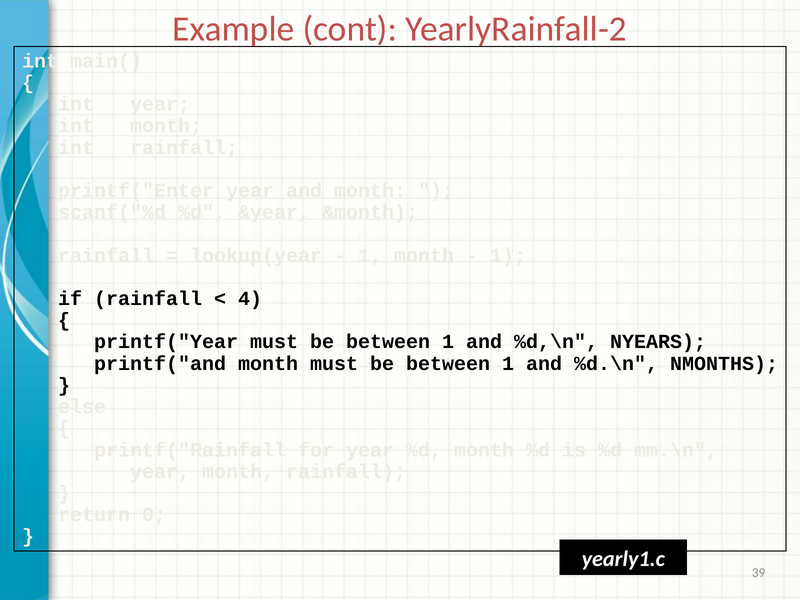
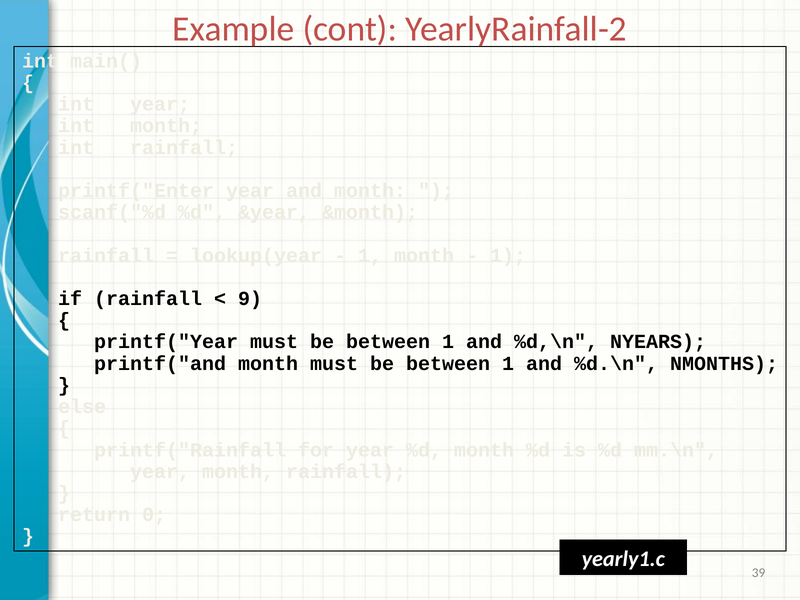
4: 4 -> 9 (250, 299)
